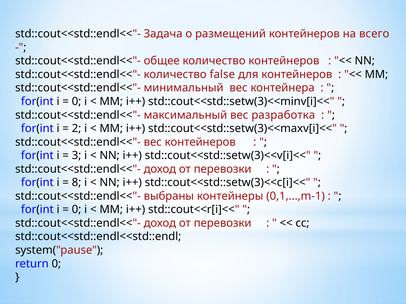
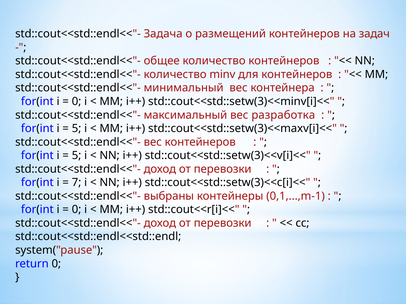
всего: всего -> задач (374, 34)
false: false -> minv (222, 75)
2: 2 -> 5 (77, 129)
3: 3 -> 5 (77, 156)
8: 8 -> 7 (77, 183)
